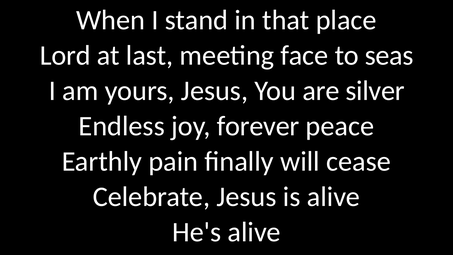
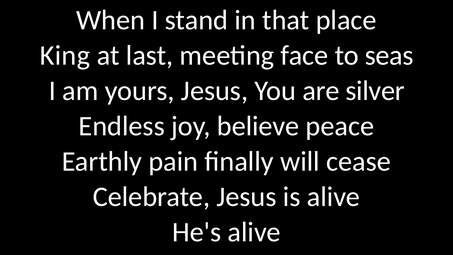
Lord: Lord -> King (65, 55)
forever: forever -> believe (258, 126)
